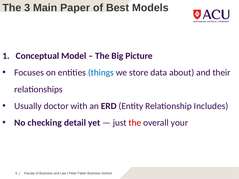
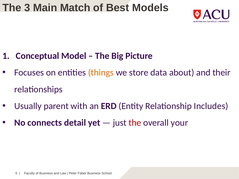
Paper: Paper -> Match (75, 8)
things colour: blue -> orange (101, 73)
doctor: doctor -> parent (56, 106)
checking: checking -> connects (45, 123)
